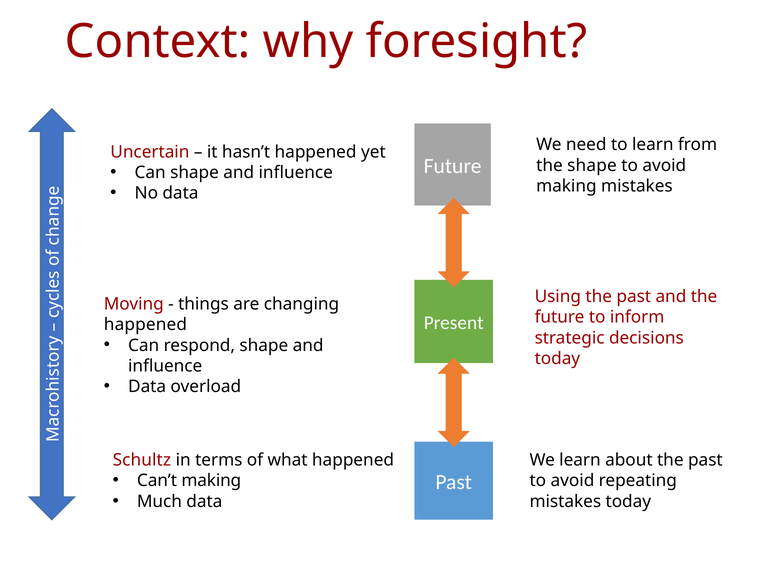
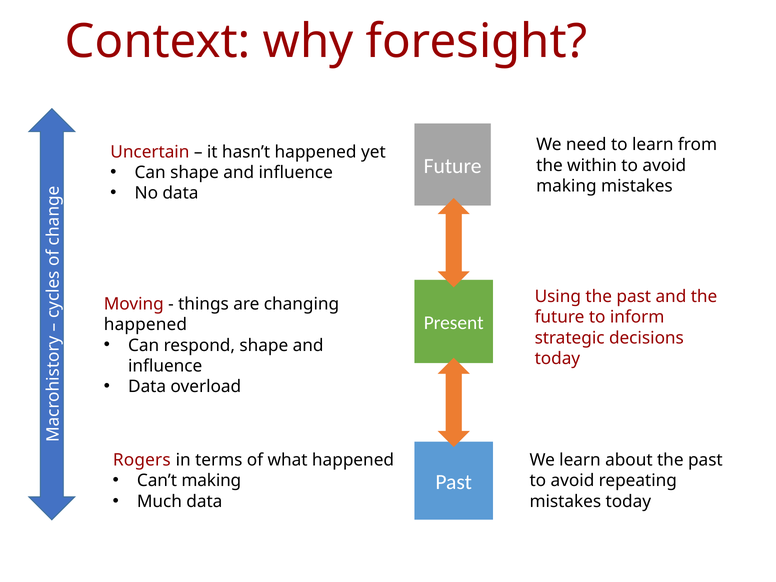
the shape: shape -> within (592, 165)
Schultz: Schultz -> Rogers (142, 460)
